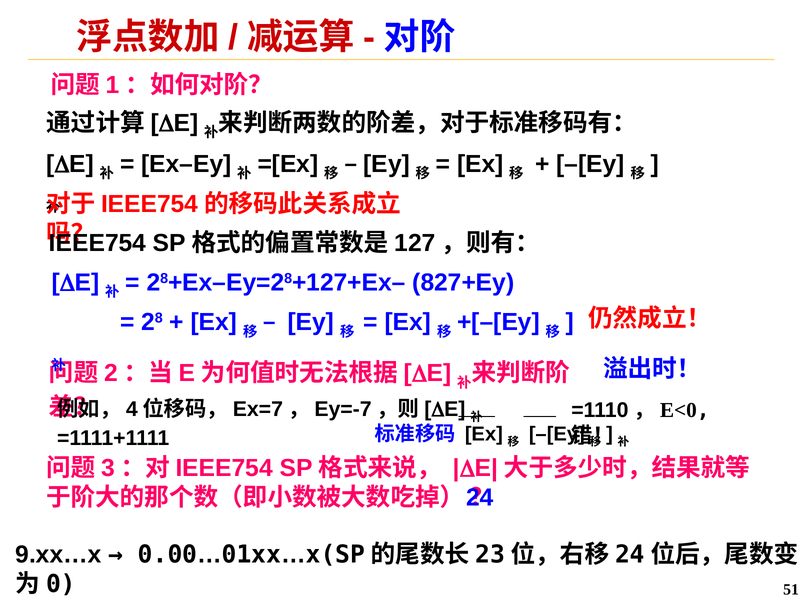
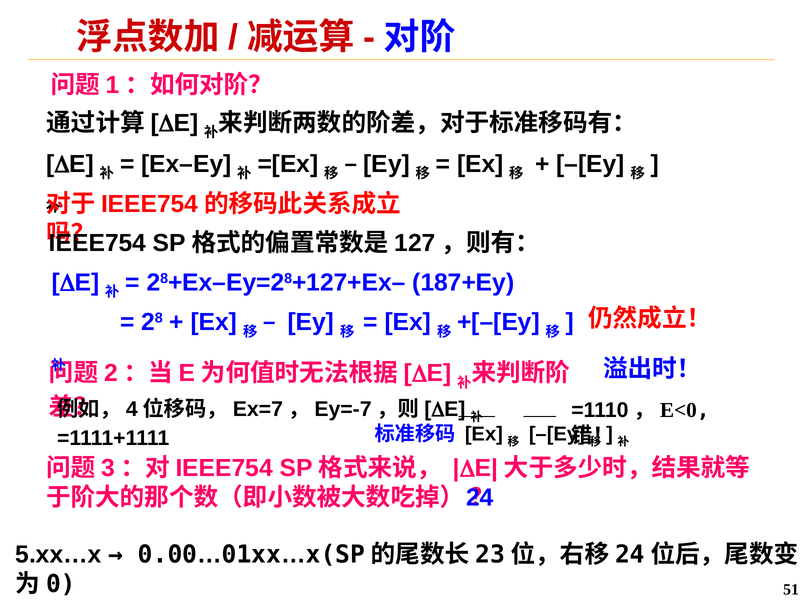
827+Ey: 827+Ey -> 187+Ey (463, 282)
9.xx…x: 9.xx…x -> 5.xx…x (59, 554)
